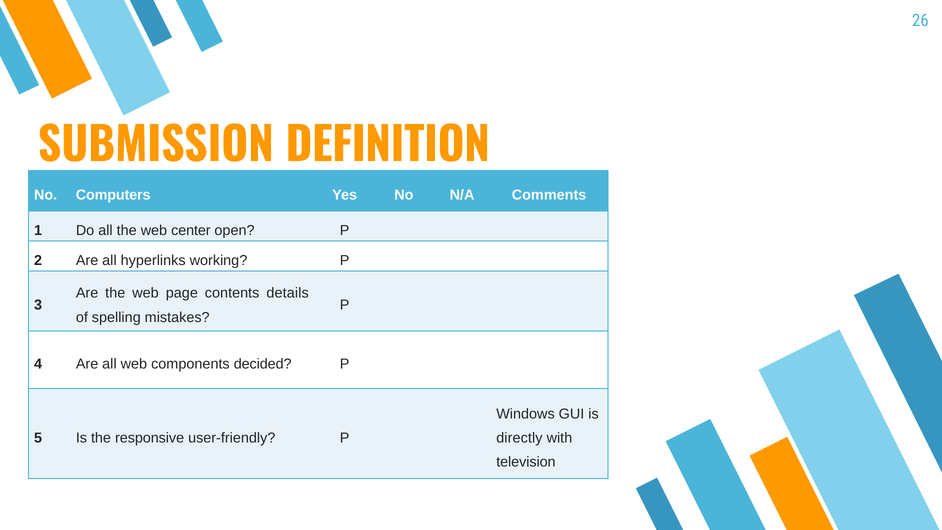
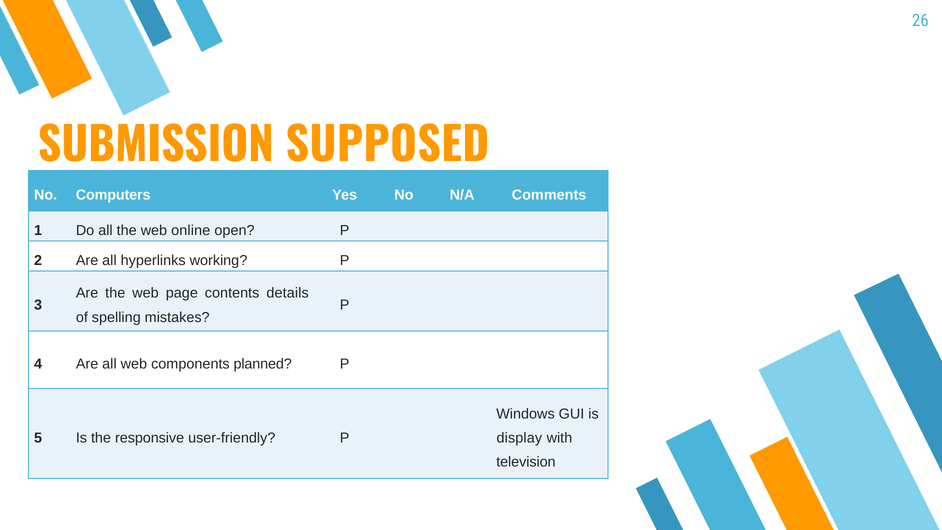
DEFINITION: DEFINITION -> SUPPOSED (387, 146)
center: center -> online (191, 230)
decided: decided -> planned (263, 364)
directly: directly -> display (519, 438)
